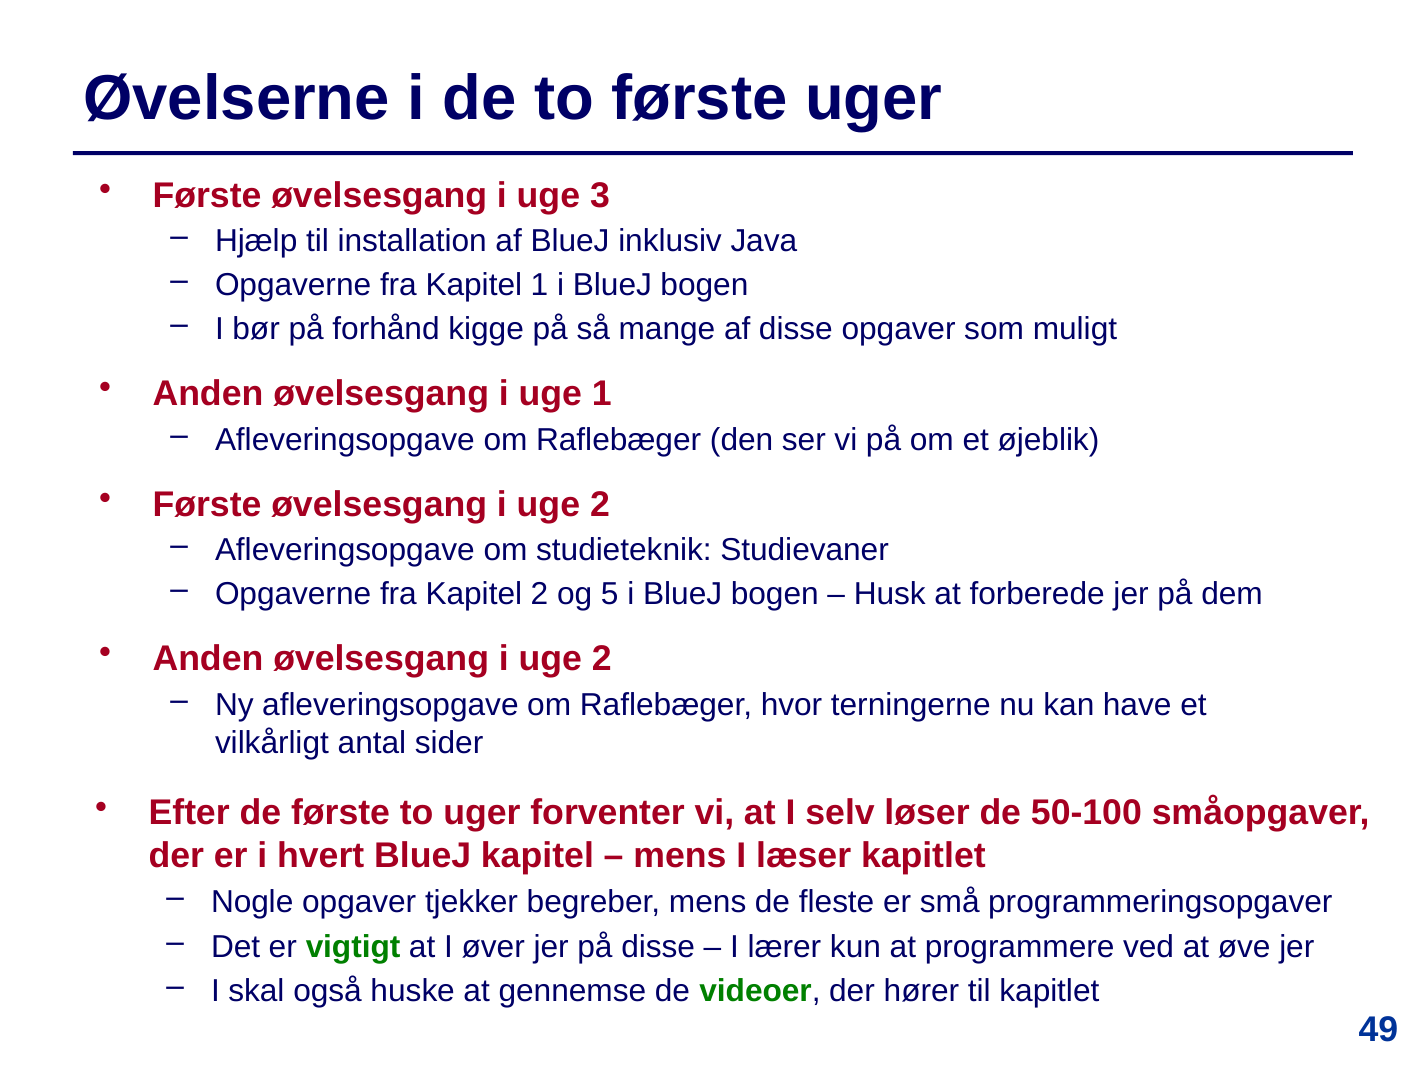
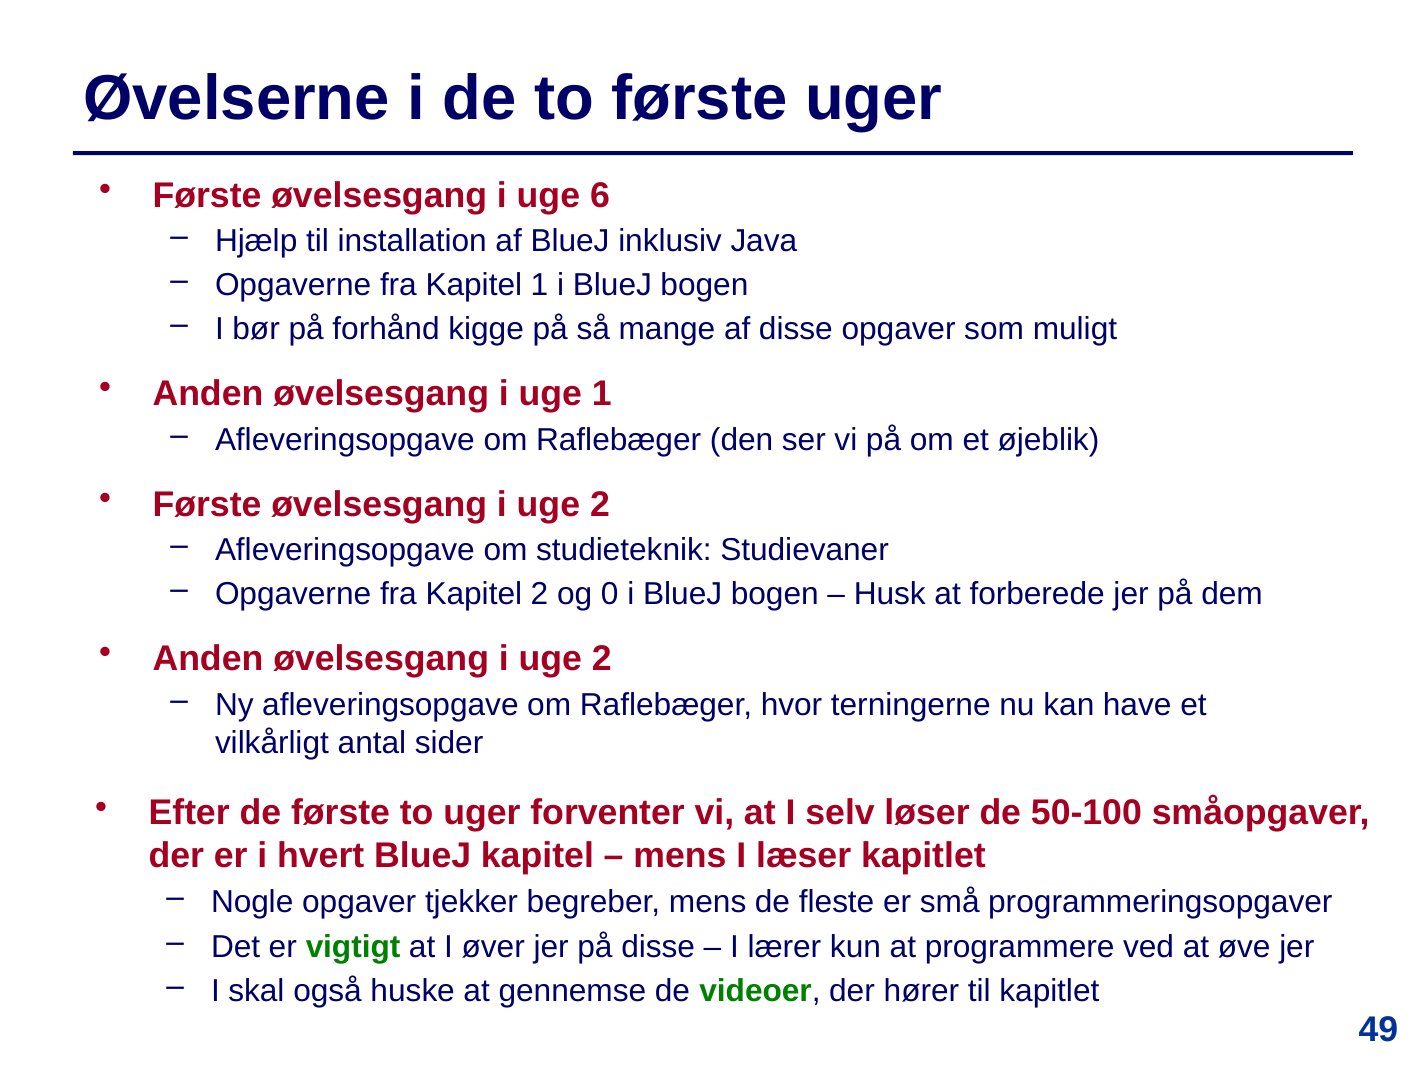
3: 3 -> 6 (600, 195)
5: 5 -> 0 (610, 594)
